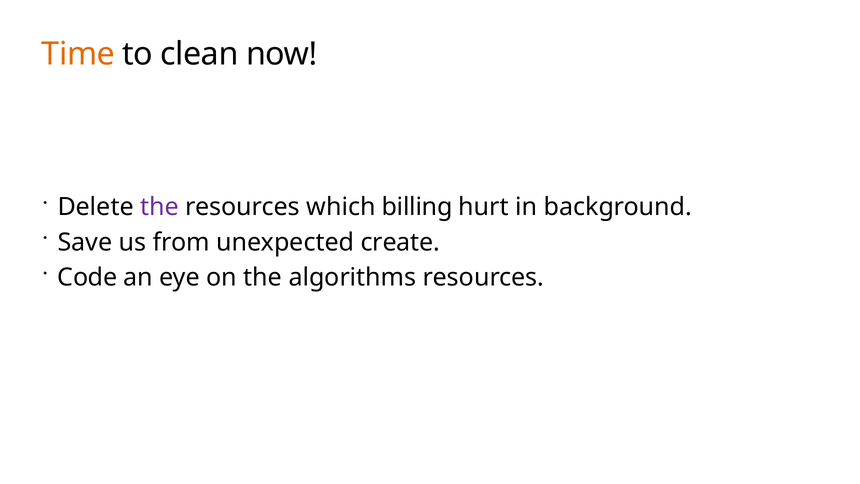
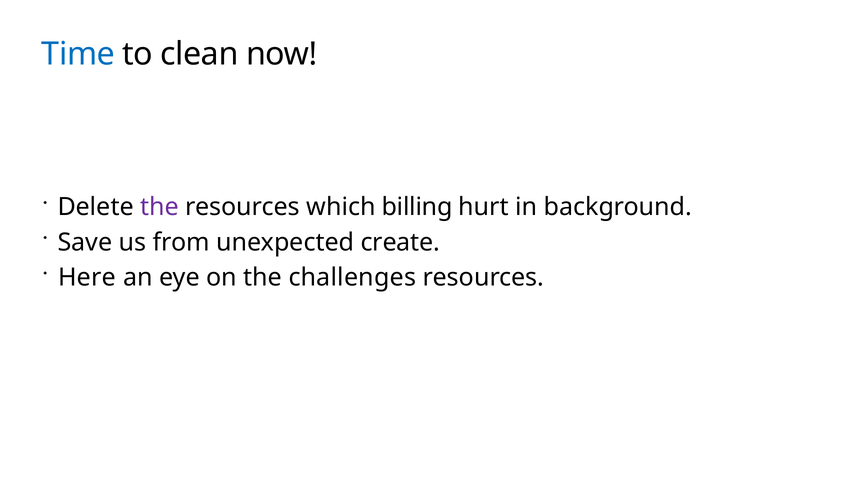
Time colour: orange -> blue (78, 54)
Code: Code -> Here (87, 277)
algorithms: algorithms -> challenges (352, 277)
